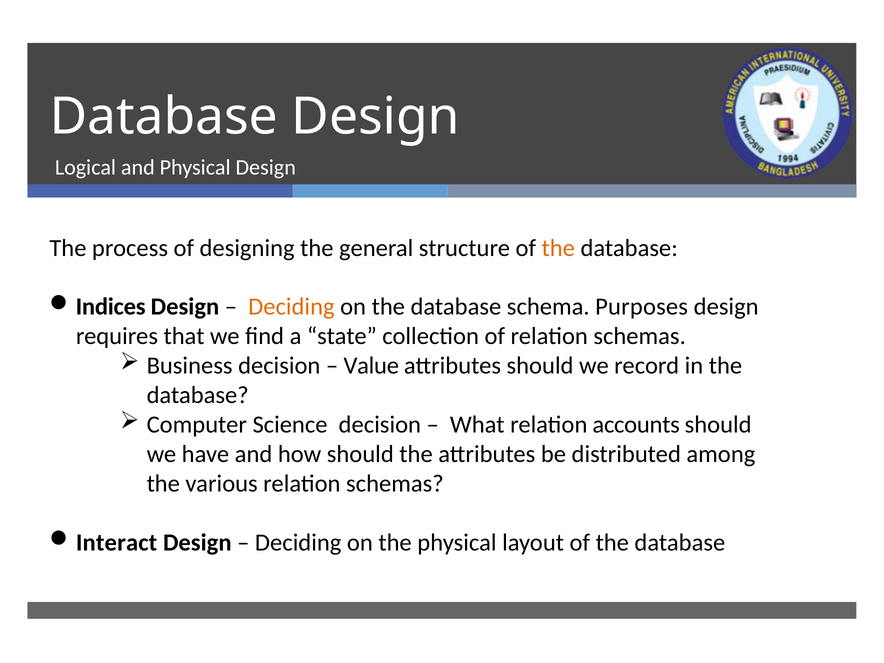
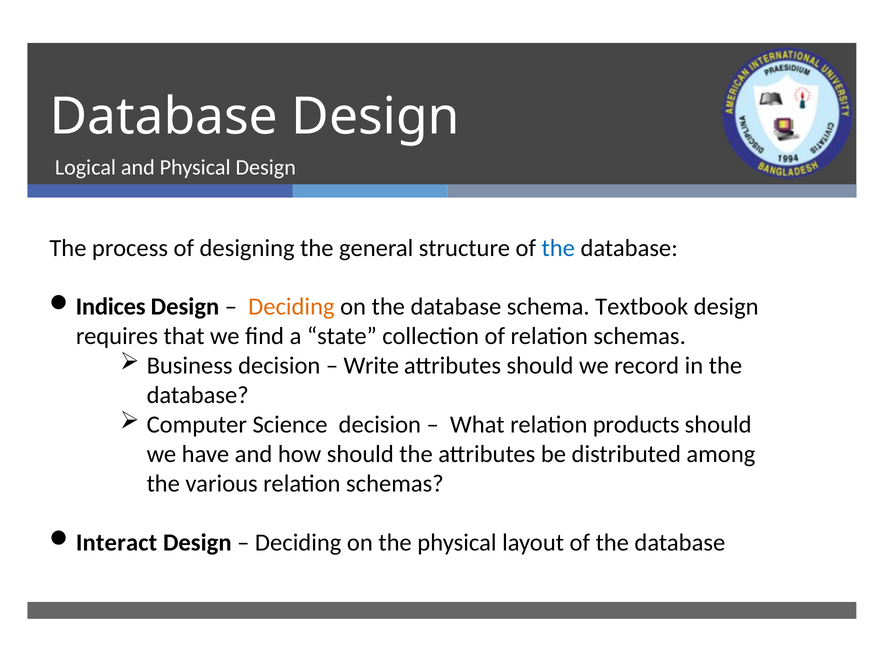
the colour: orange -> blue (558, 248)
Purposes: Purposes -> Textbook (642, 307)
Value: Value -> Write (371, 366)
accounts: accounts -> products (636, 425)
